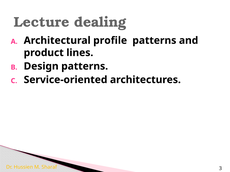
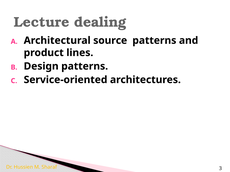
profile: profile -> source (110, 41)
